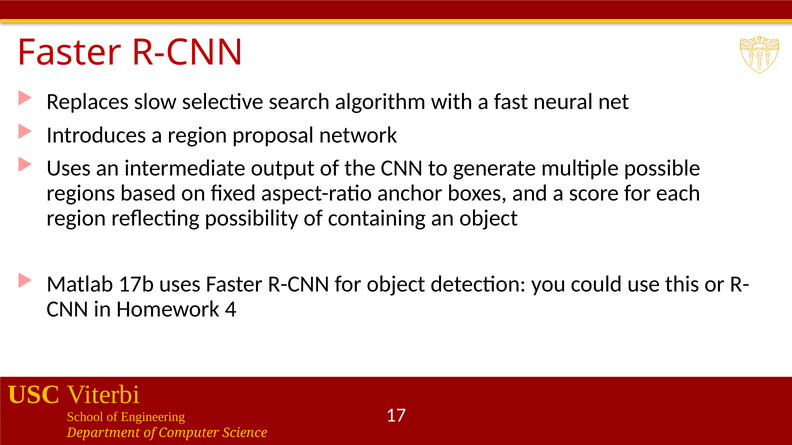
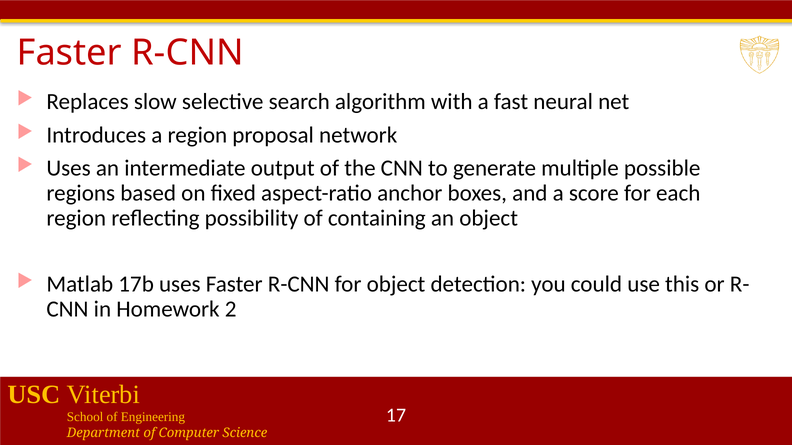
4: 4 -> 2 (231, 310)
